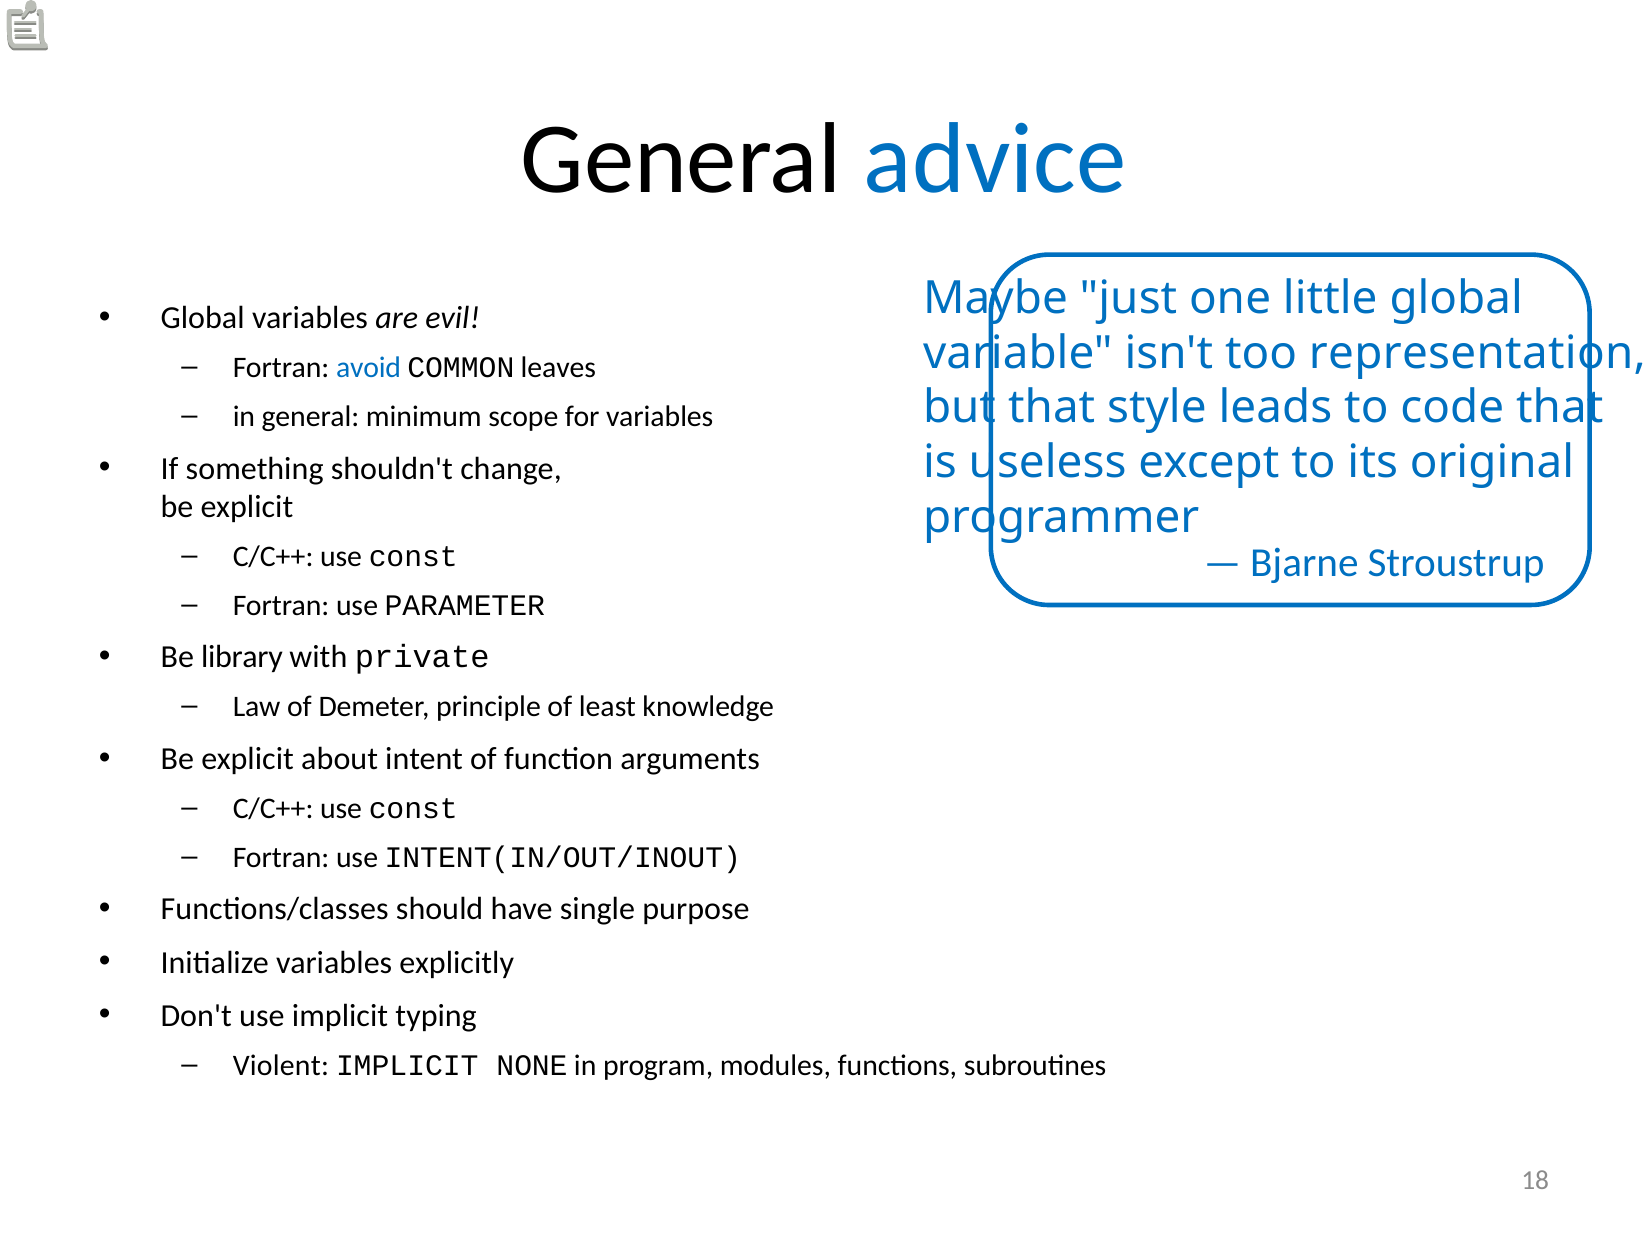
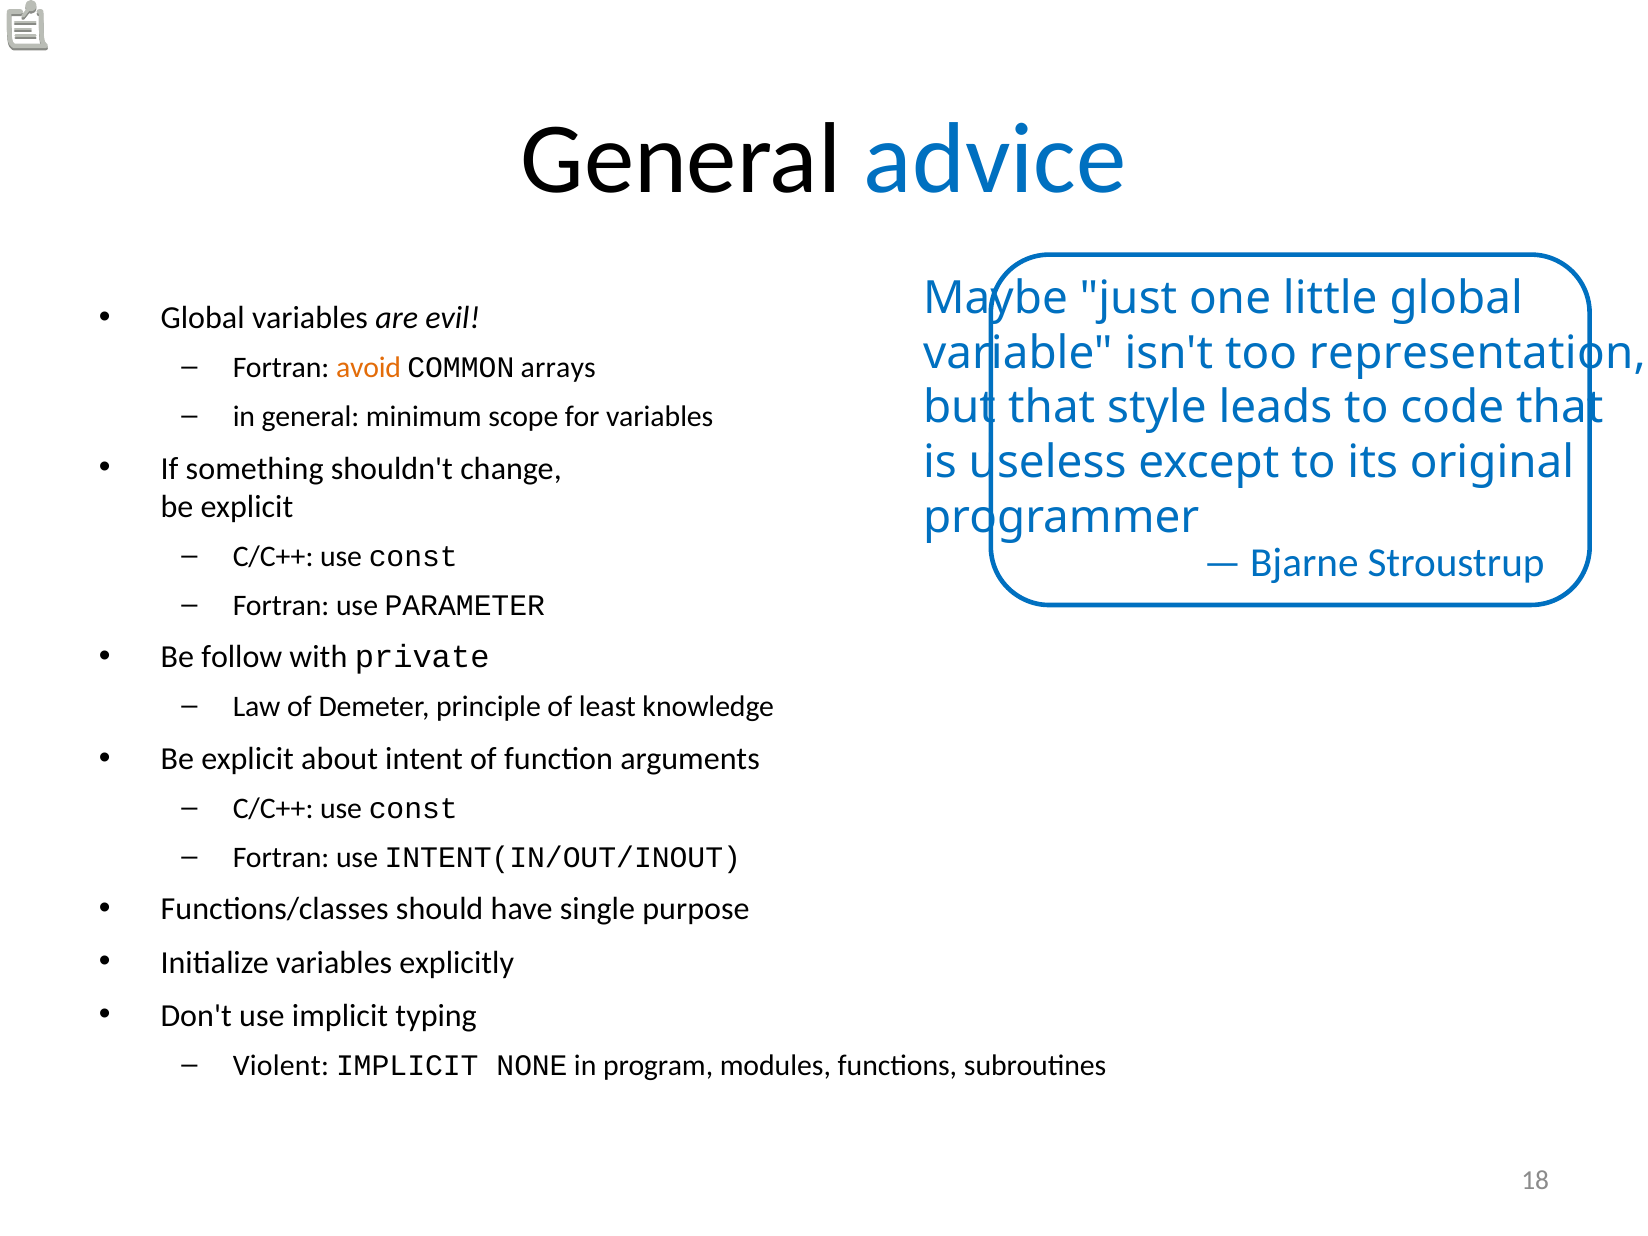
avoid colour: blue -> orange (369, 368)
leaves: leaves -> arrays (558, 368)
library: library -> follow (242, 657)
